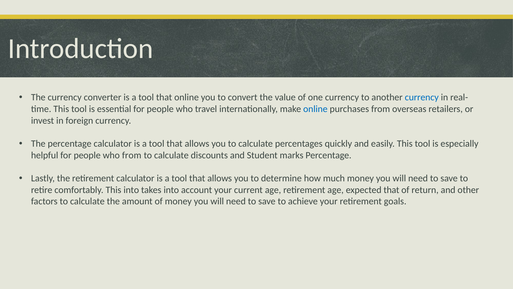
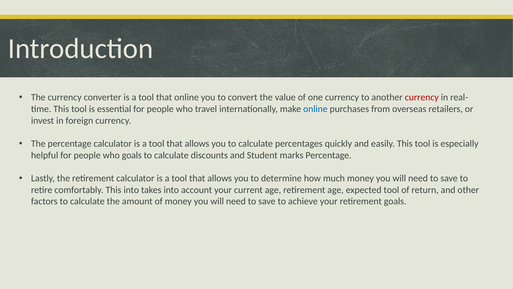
currency colour: blue -> red (422, 97)
who from: from -> goals (132, 155)
expected that: that -> tool (391, 190)
